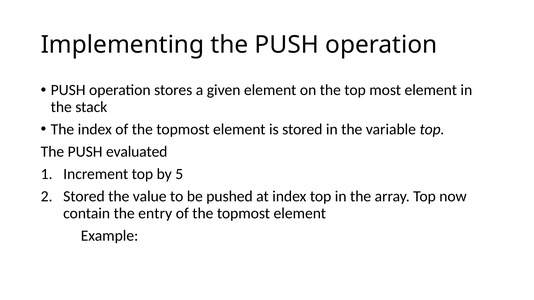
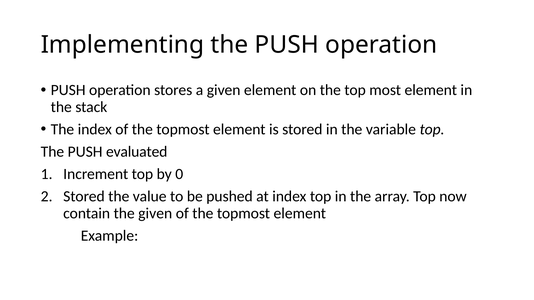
5: 5 -> 0 (179, 174)
the entry: entry -> given (155, 213)
